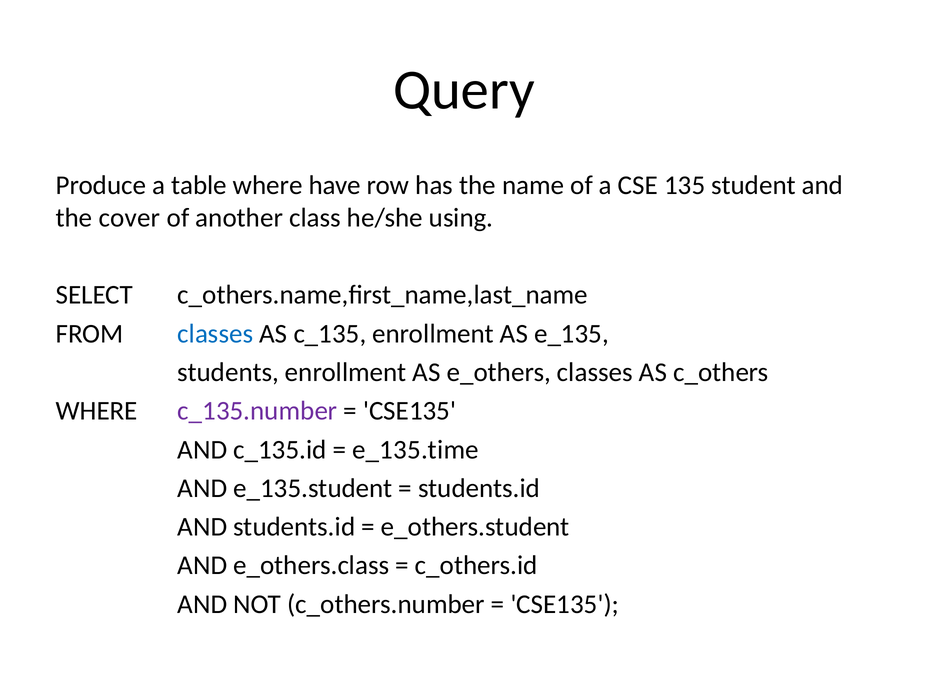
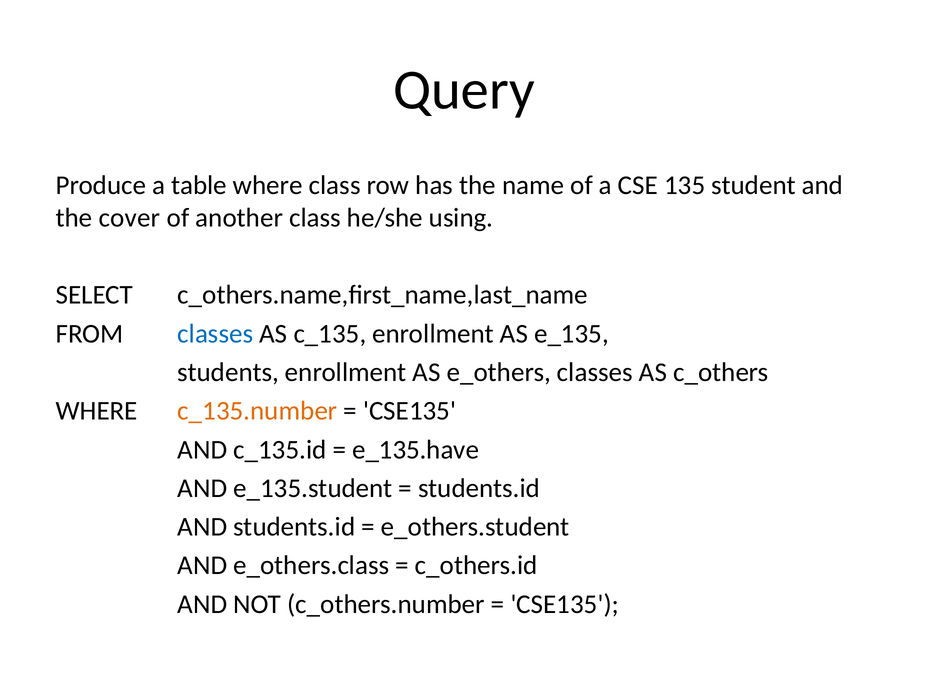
where have: have -> class (335, 185)
c_135.number colour: purple -> orange (257, 411)
e_135.time: e_135.time -> e_135.have (416, 450)
